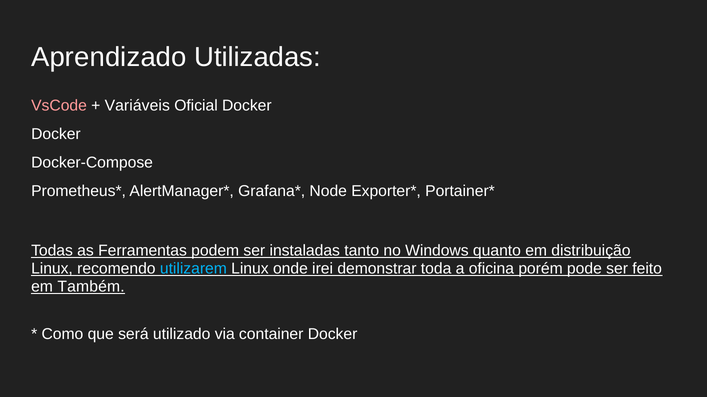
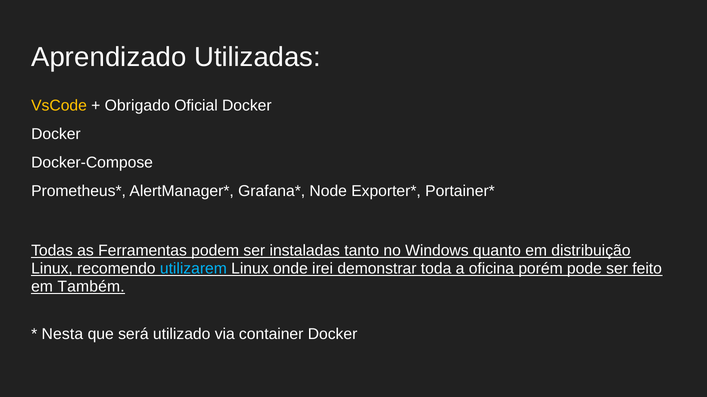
VsCode colour: pink -> yellow (59, 106)
Variáveis: Variáveis -> Obrigado (137, 106)
Como: Como -> Nesta (62, 335)
